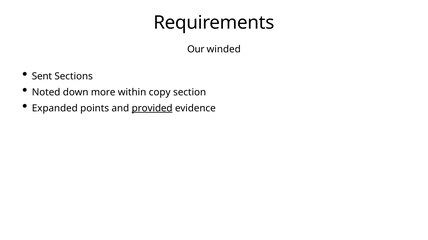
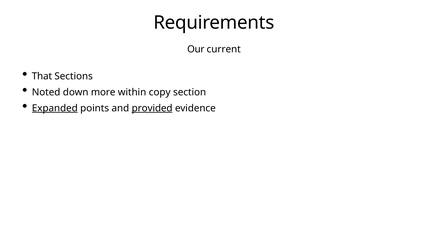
winded: winded -> current (224, 49)
Sent: Sent -> That (42, 77)
Expanded underline: none -> present (55, 108)
